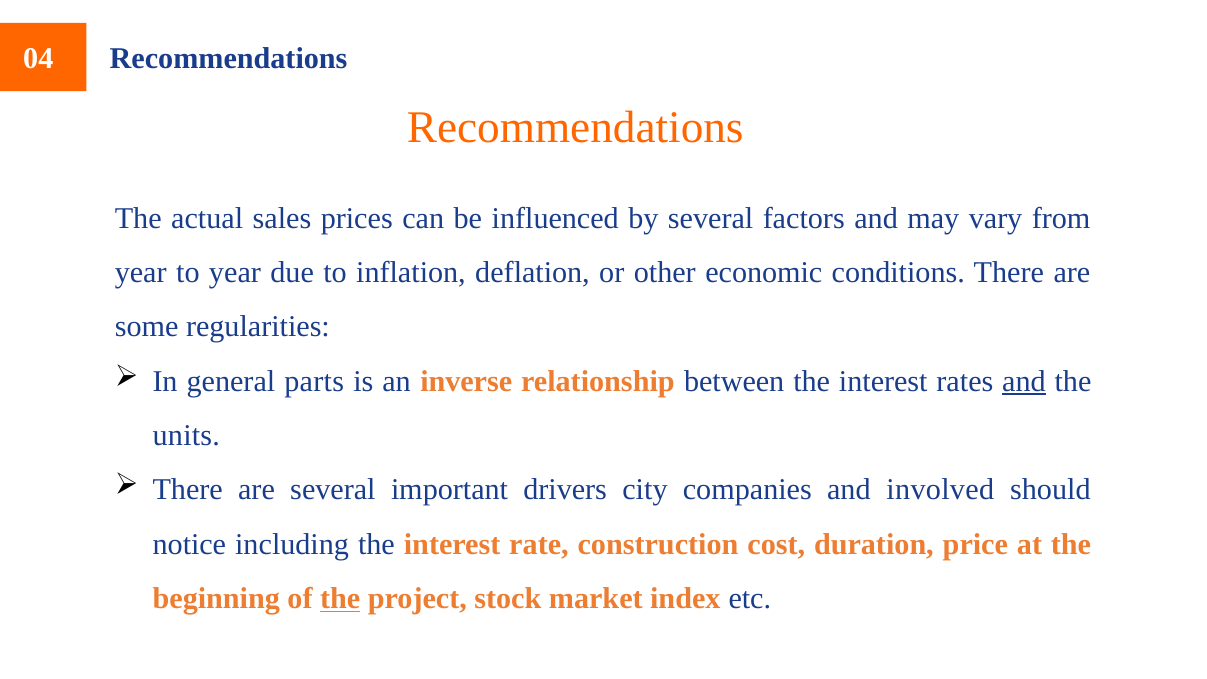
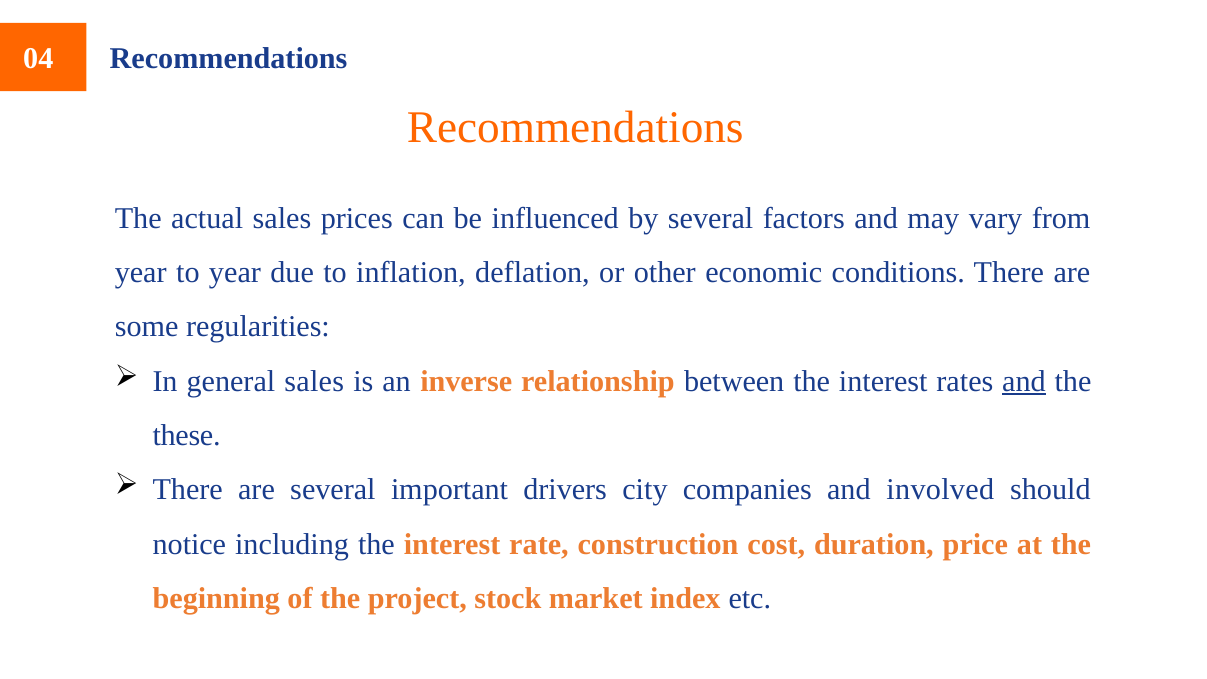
general parts: parts -> sales (314, 381)
units: units -> these (187, 436)
the underline: present -> none (340, 599)
